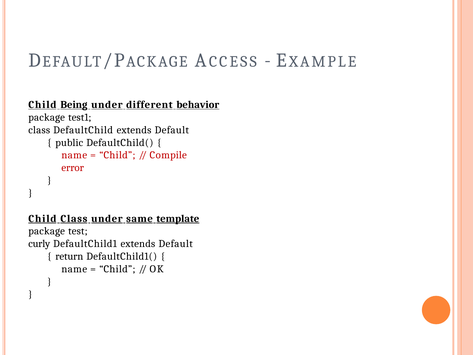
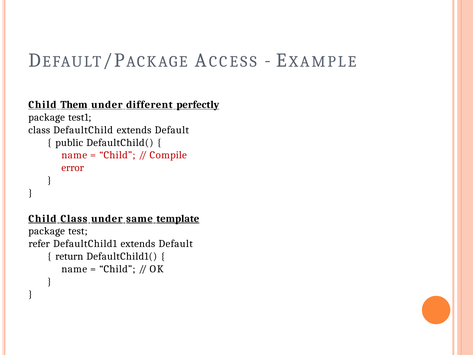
Being: Being -> Them (74, 105)
behavior: behavior -> perfectly (198, 105)
curly: curly -> refer (39, 244)
